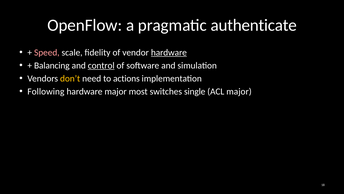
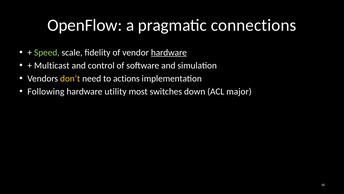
authenticate: authenticate -> connections (254, 25)
Speed colour: pink -> light green (47, 52)
Balancing: Balancing -> Multicast (52, 65)
control underline: present -> none (101, 65)
hardware major: major -> utility (116, 91)
single: single -> down (195, 91)
